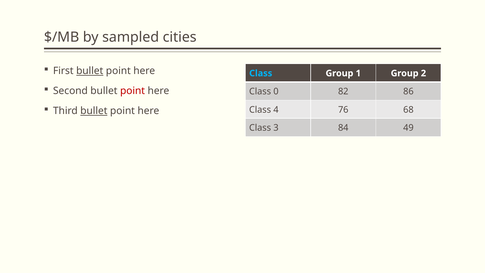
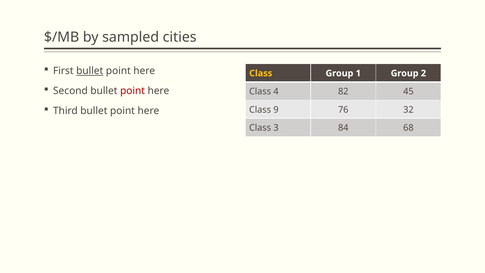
Class colour: light blue -> yellow (261, 73)
0: 0 -> 4 (276, 91)
86: 86 -> 45 (408, 91)
bullet underline: present -> none (94, 111)
4: 4 -> 9 (276, 110)
68: 68 -> 32 (408, 110)
49: 49 -> 68 (408, 128)
